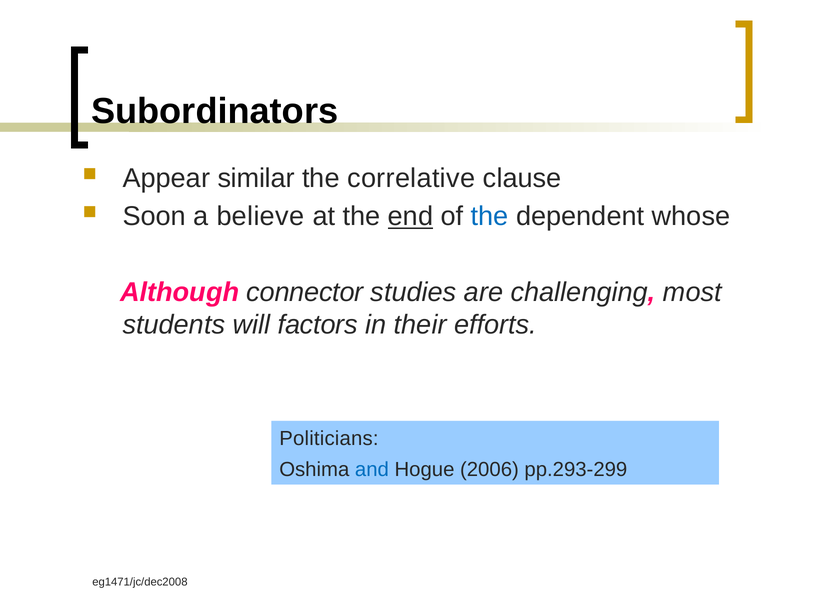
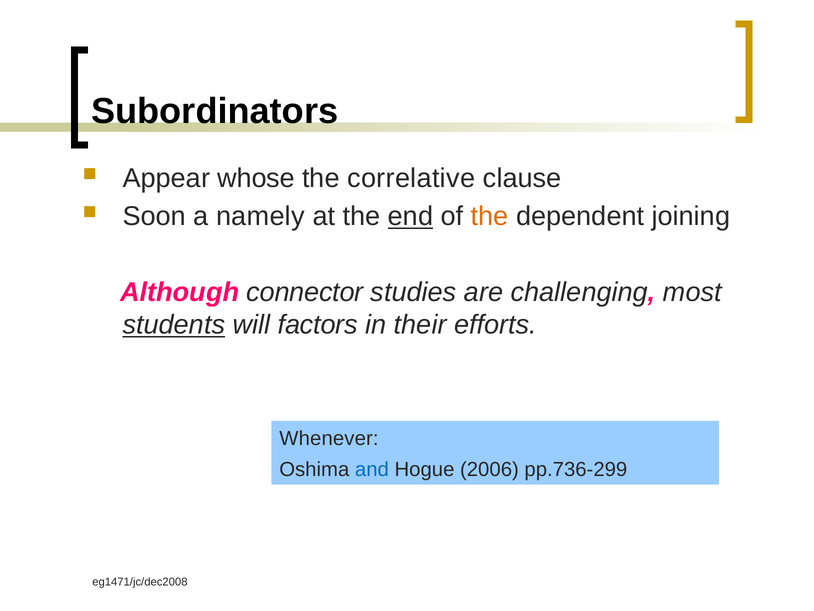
similar: similar -> whose (256, 178)
believe: believe -> namely (260, 216)
the colour: blue -> orange (490, 216)
whose: whose -> joining (691, 216)
students underline: none -> present (174, 325)
Politicians: Politicians -> Whenever (329, 438)
pp.293-299: pp.293-299 -> pp.736-299 (576, 469)
